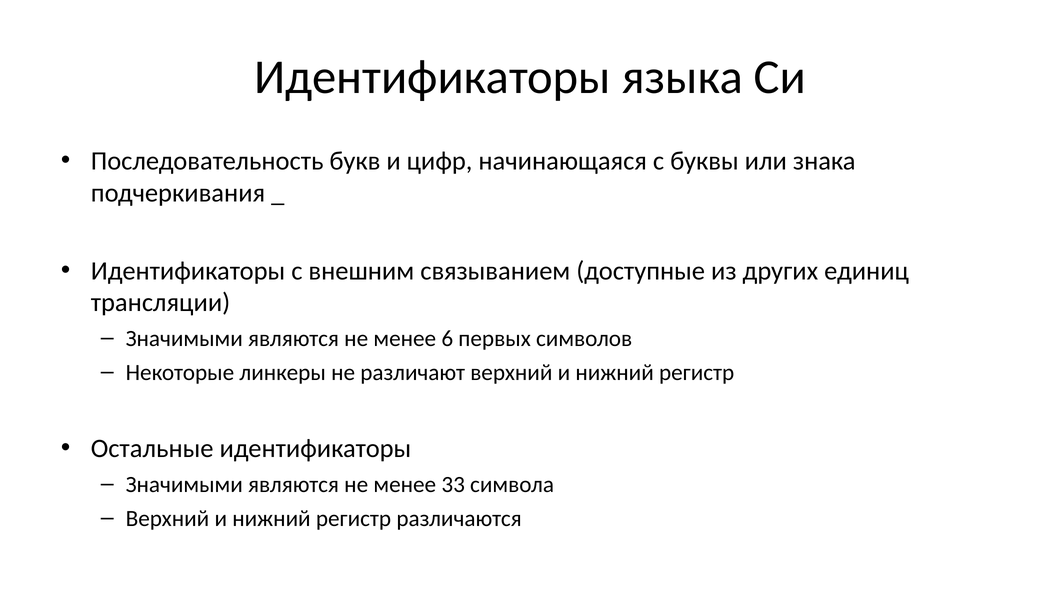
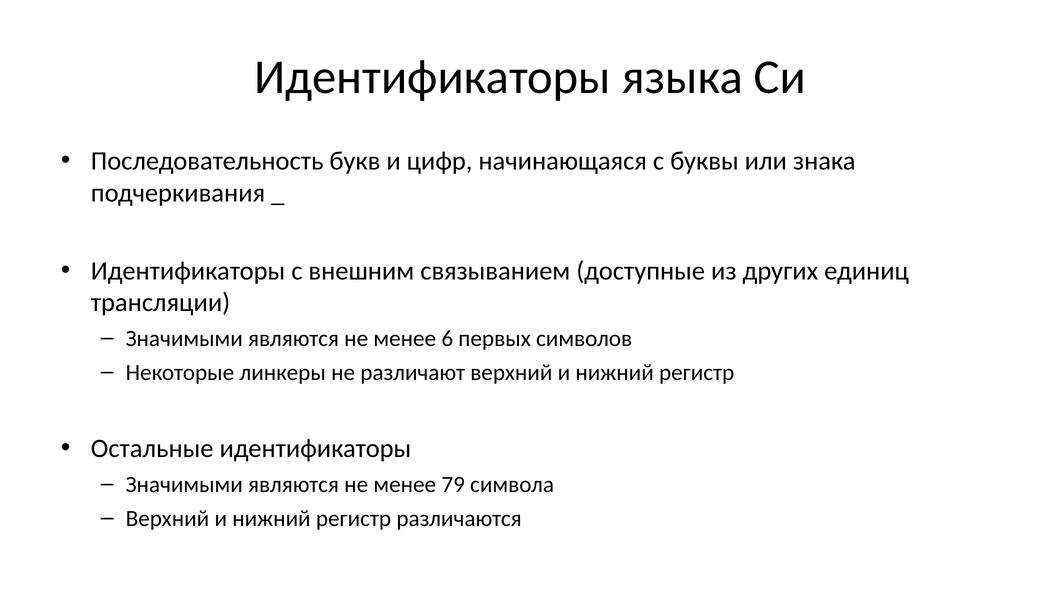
33: 33 -> 79 (453, 484)
